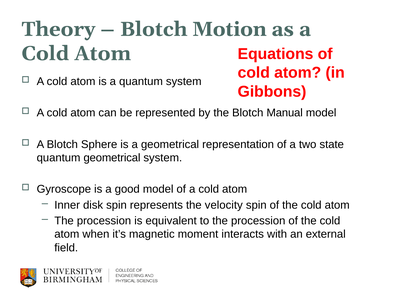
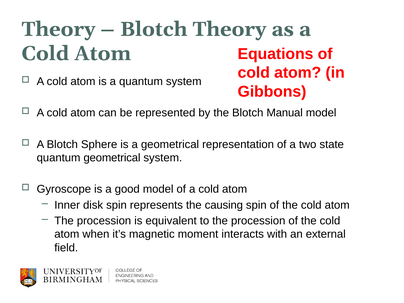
Blotch Motion: Motion -> Theory (229, 29)
velocity: velocity -> causing (224, 205)
